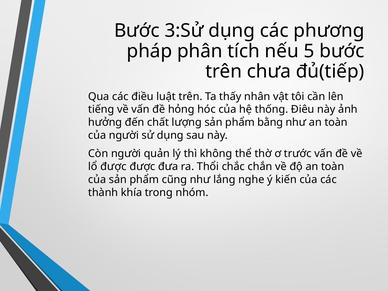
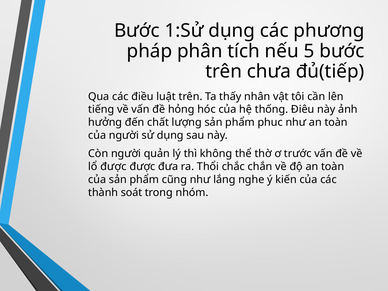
3:Sử: 3:Sử -> 1:Sử (184, 31)
bằng: bằng -> phục (270, 122)
khía: khía -> soát (132, 193)
